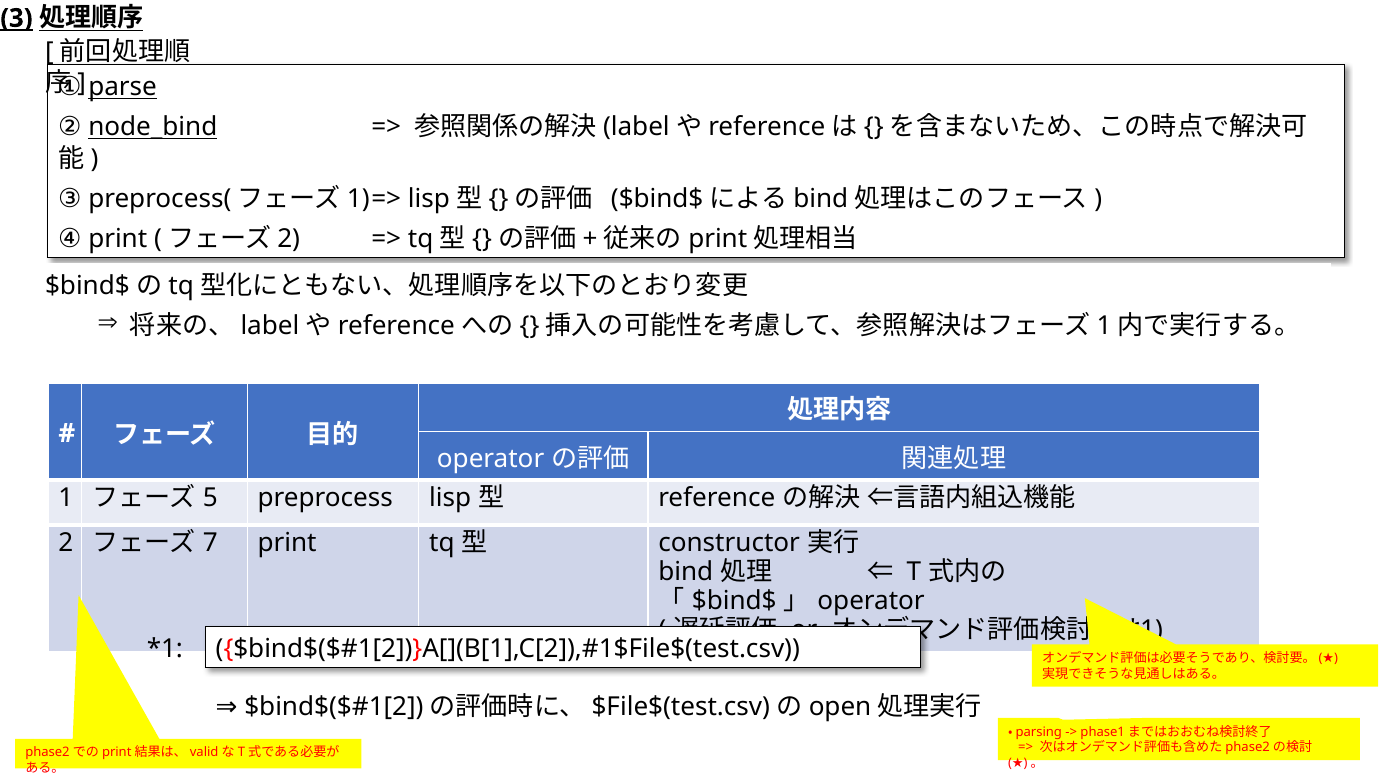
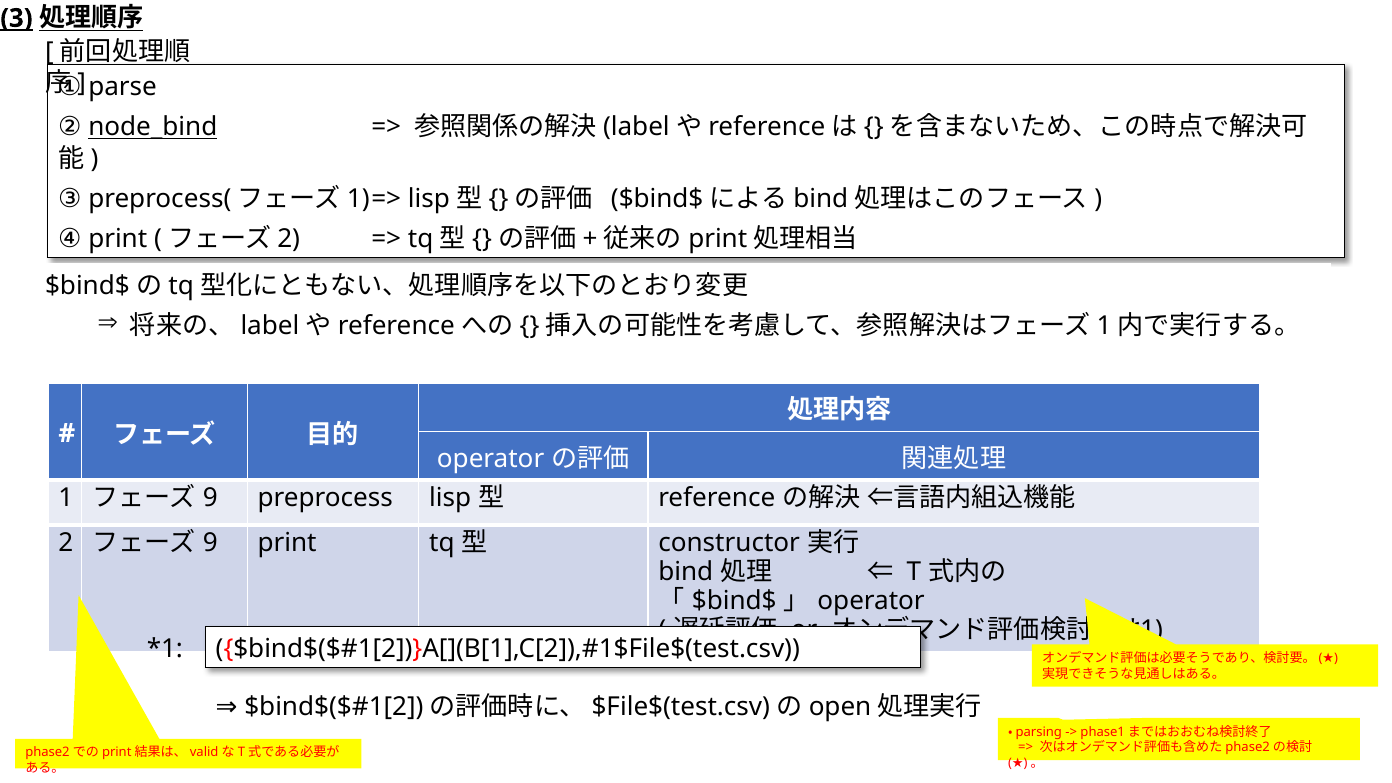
parse underline: present -> none (123, 87)
5: 5 -> 9 (210, 498)
7: 7 -> 9 (210, 543)
